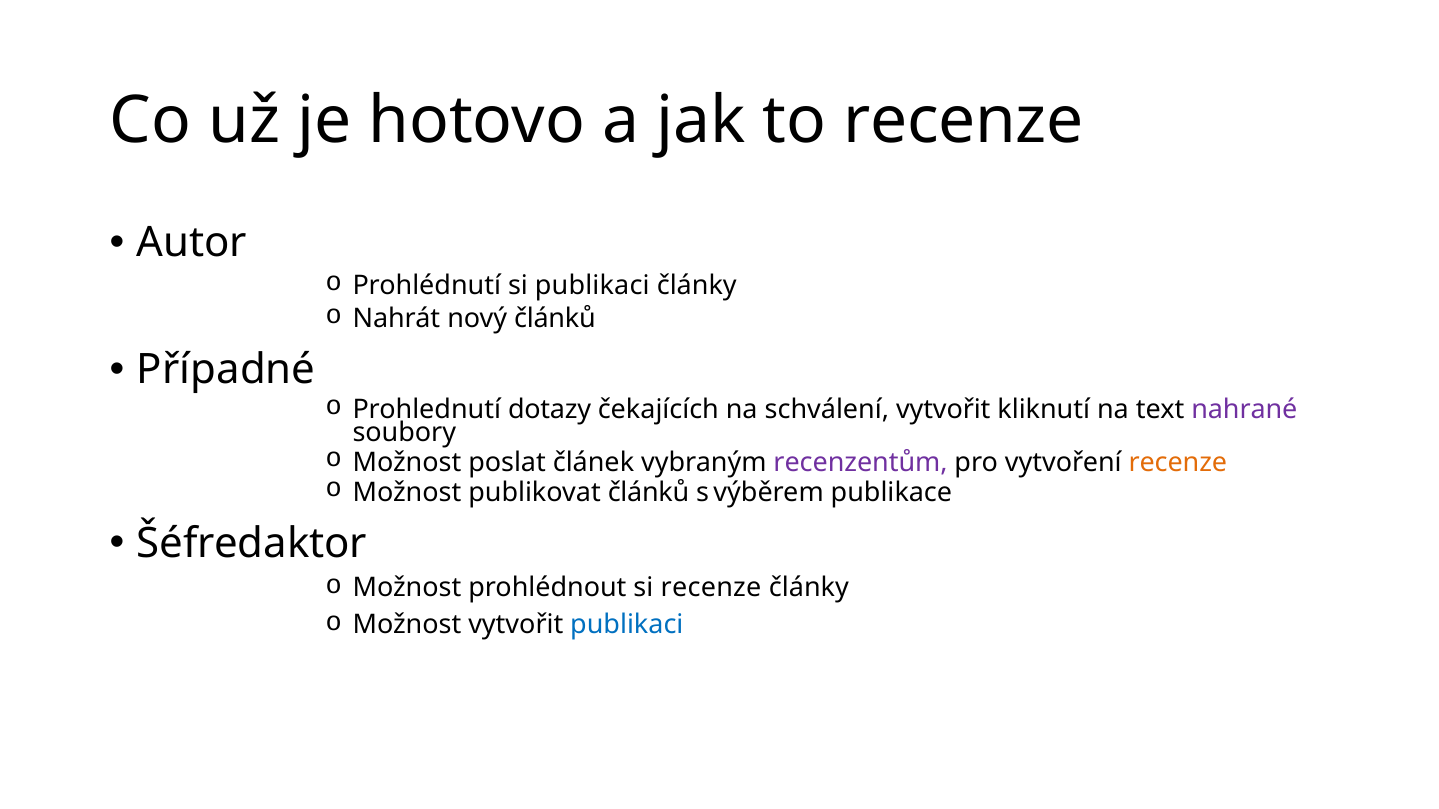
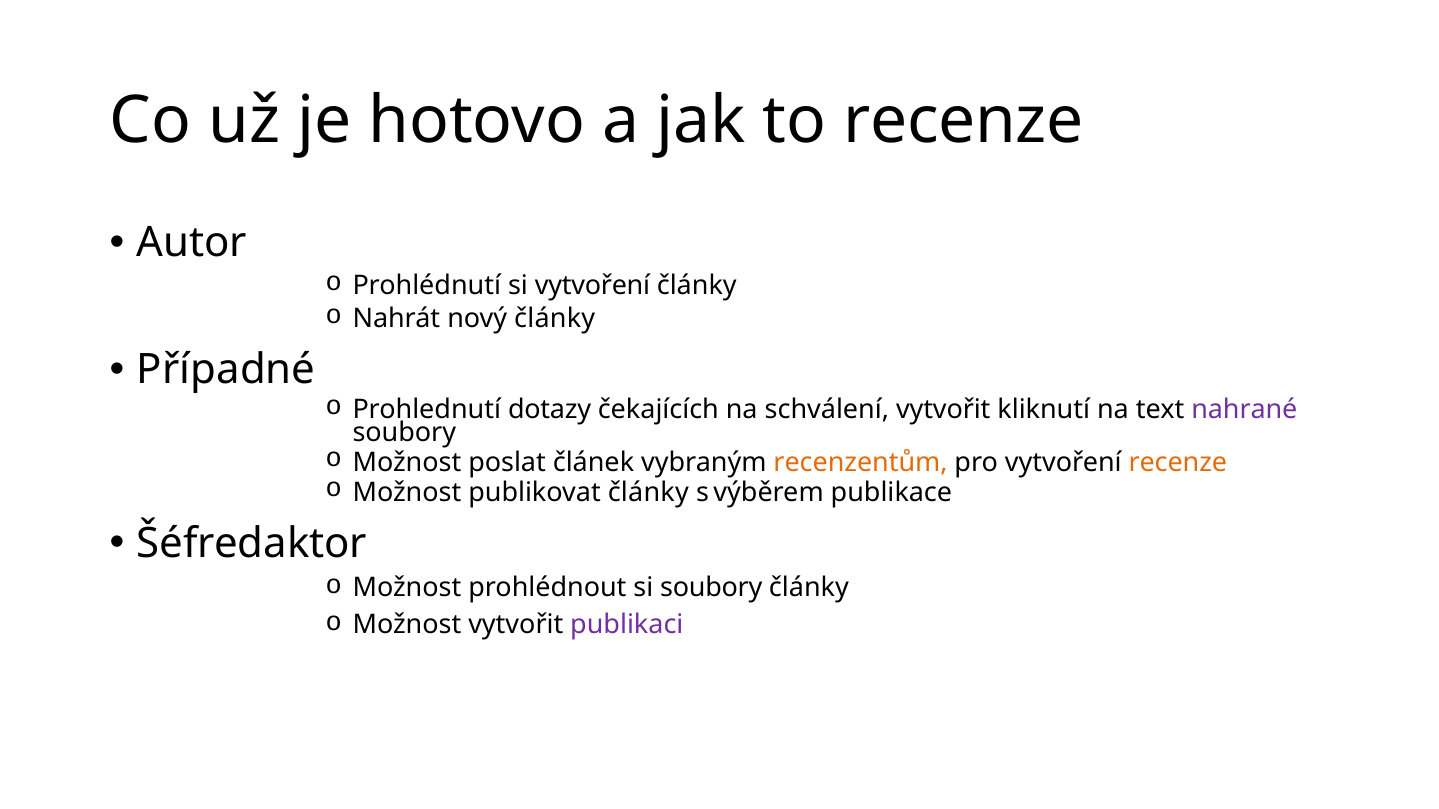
si publikaci: publikaci -> vytvoření (593, 285)
nový článků: článků -> články (555, 319)
recenzentům colour: purple -> orange (861, 463)
publikovat článků: článků -> články (648, 493)
si recenze: recenze -> soubory (711, 588)
publikaci colour: blue -> purple (627, 625)
